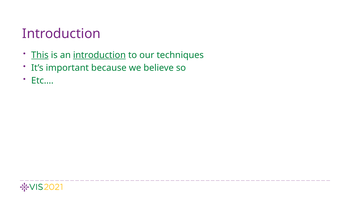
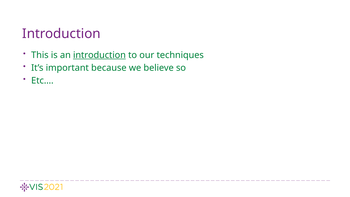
This underline: present -> none (40, 55)
